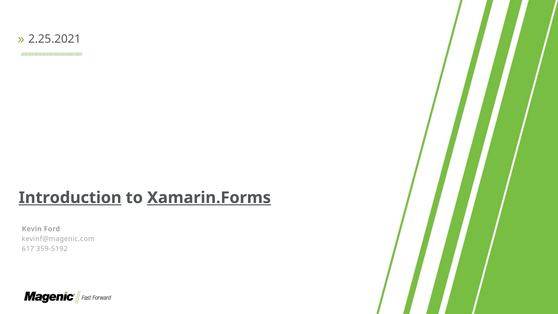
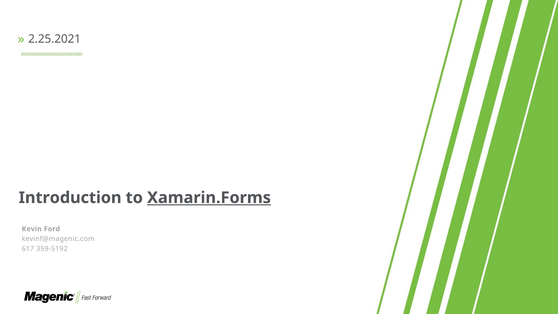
Introduction underline: present -> none (70, 198)
